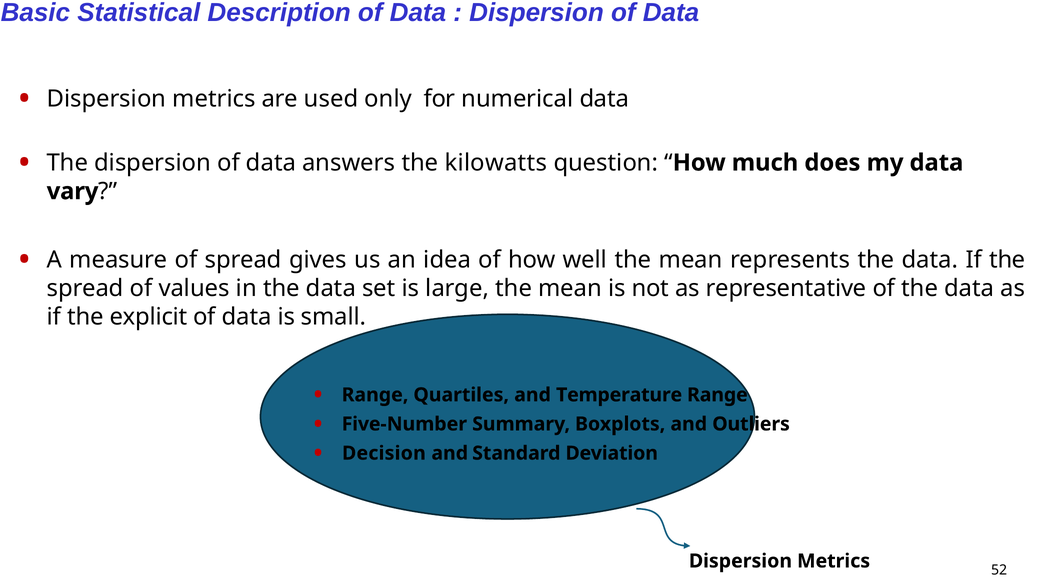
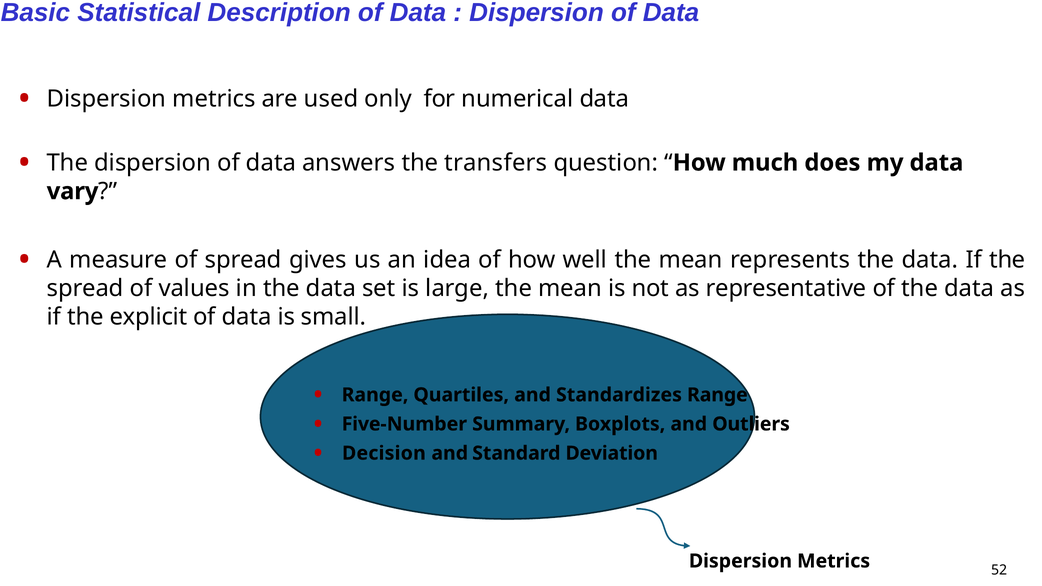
kilowatts: kilowatts -> transfers (496, 163)
Temperature: Temperature -> Standardizes (619, 395)
